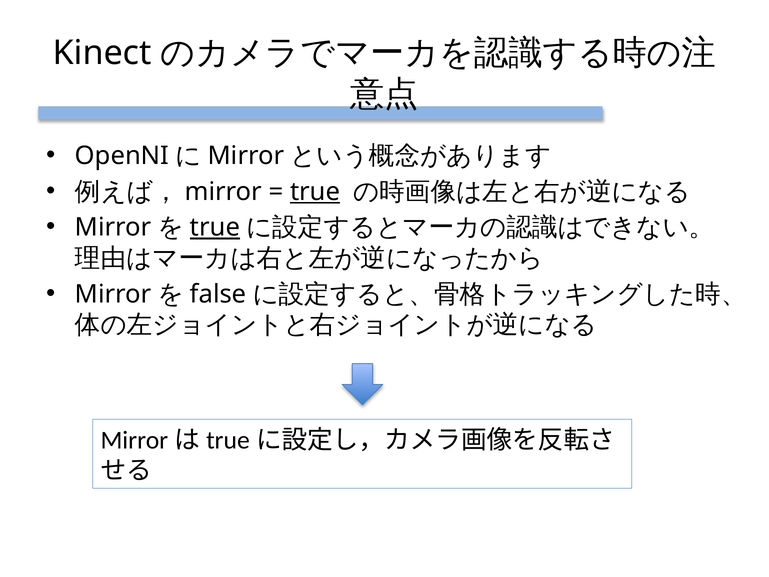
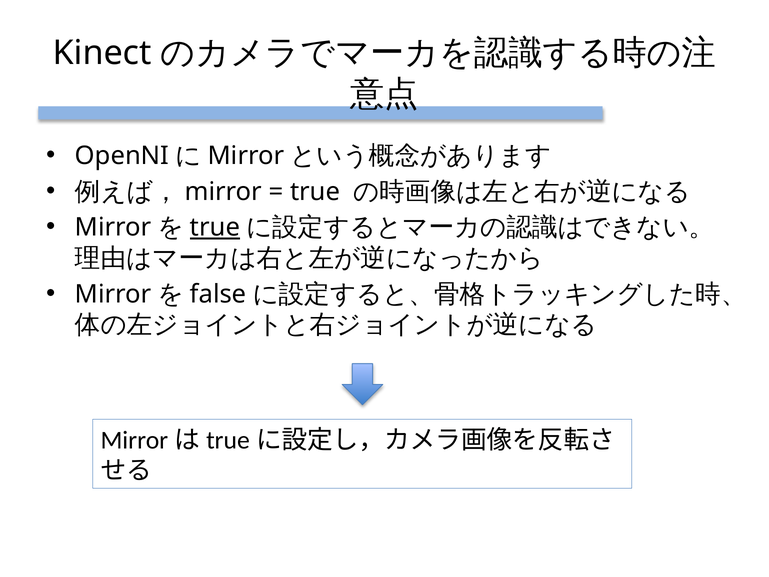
true underline: present -> none (315, 191)
